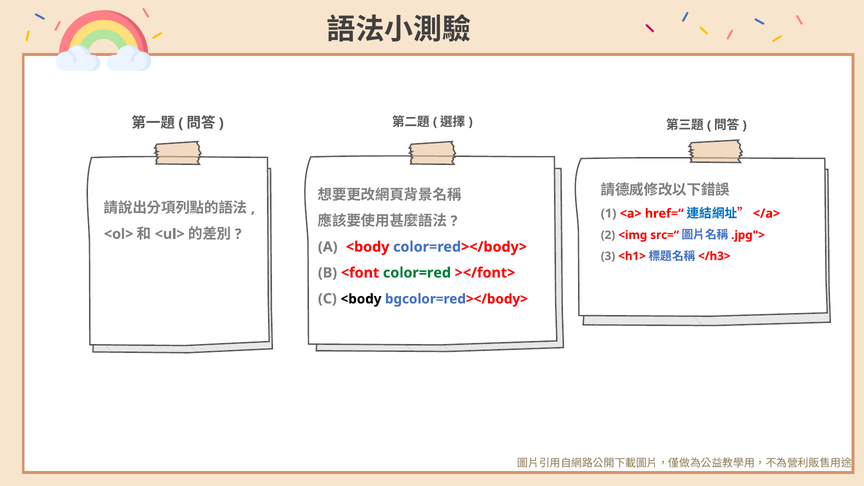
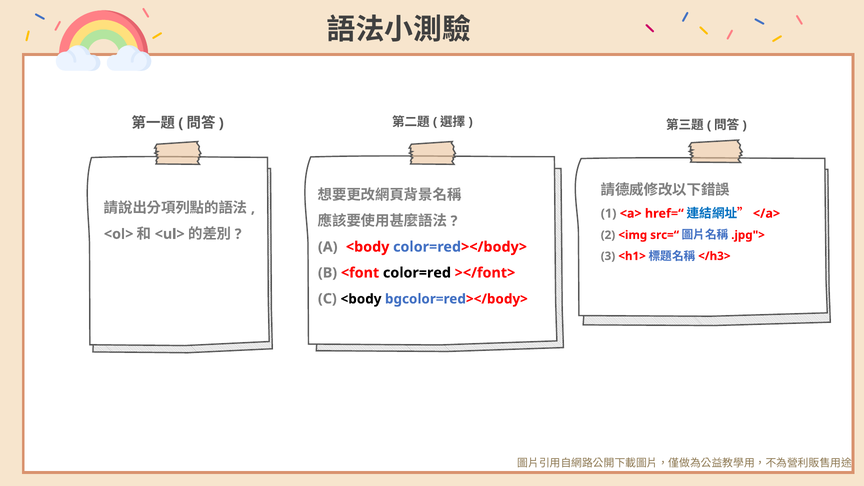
color=red colour: green -> black (417, 273)
